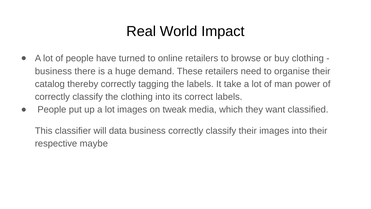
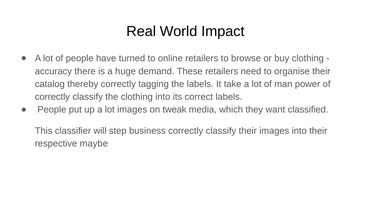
business: business -> accuracy (53, 71)
data: data -> step (118, 131)
